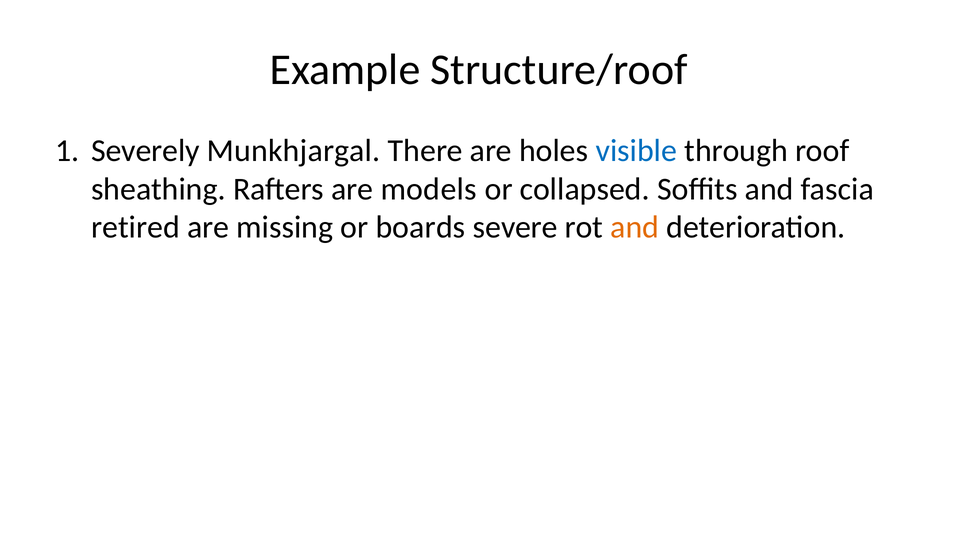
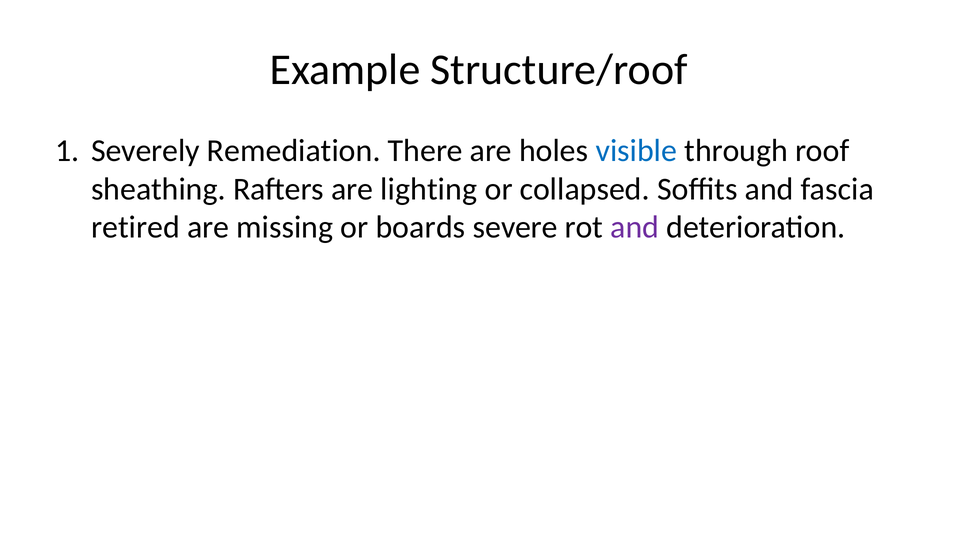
Munkhjargal: Munkhjargal -> Remediation (294, 151)
models: models -> lighting (429, 189)
and colour: orange -> purple (635, 227)
